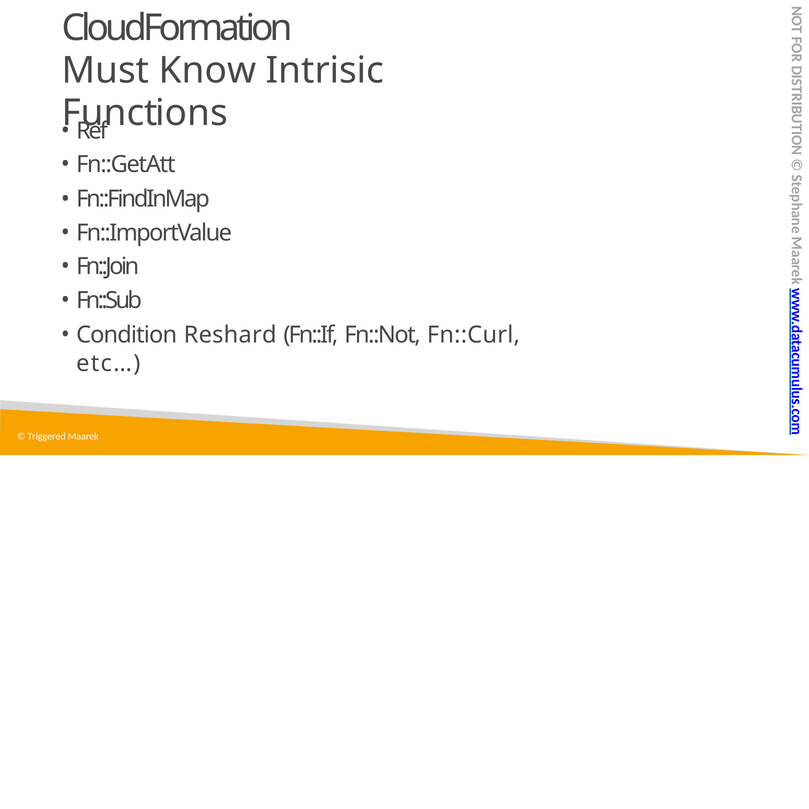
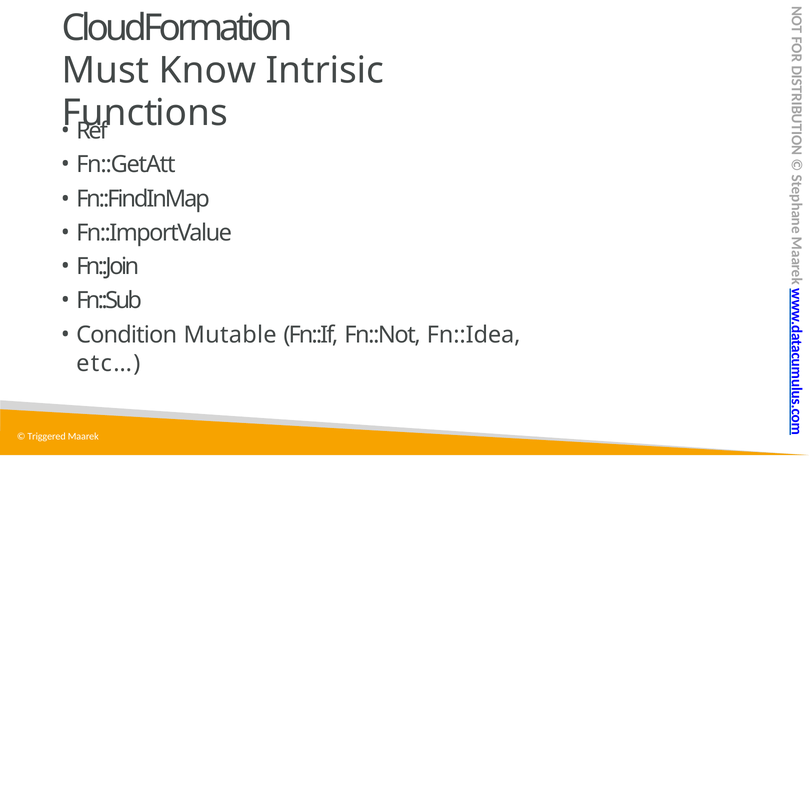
Reshard: Reshard -> Mutable (230, 335)
Fn::Curl: Fn::Curl -> Fn::Idea (474, 335)
